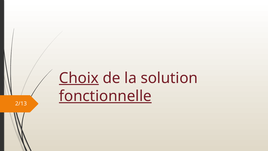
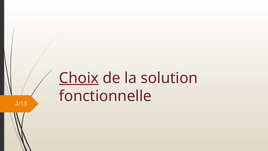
fonctionnelle underline: present -> none (105, 96)
